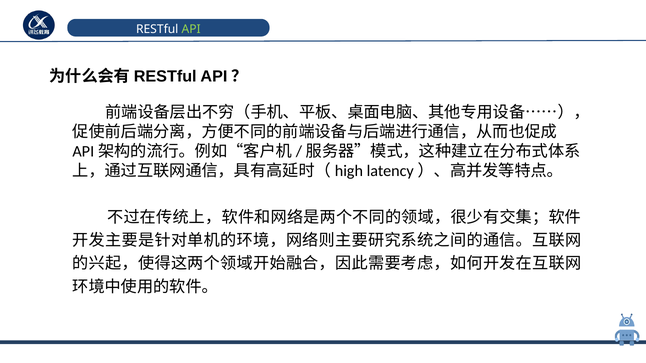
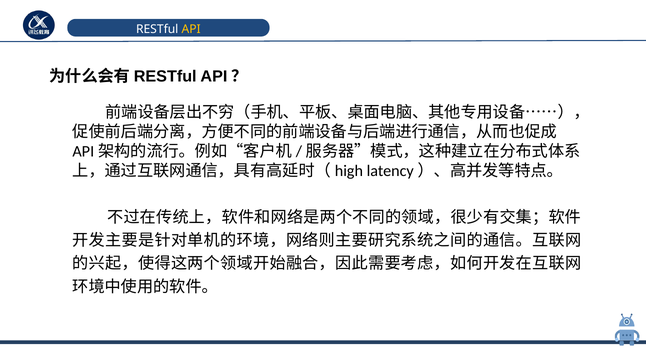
API colour: light green -> yellow (191, 29)
